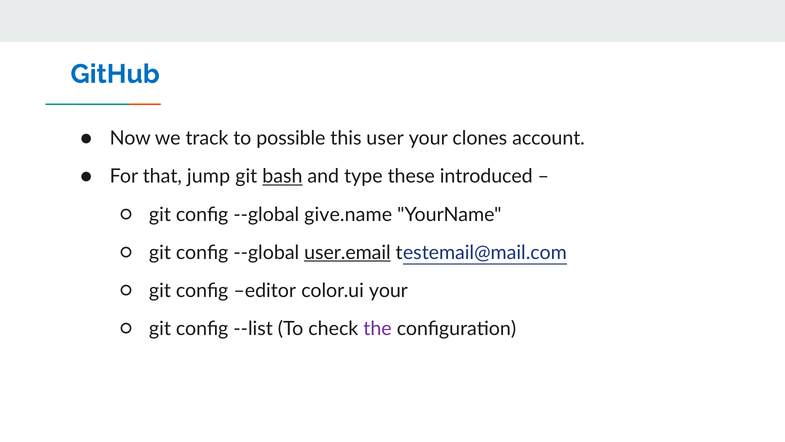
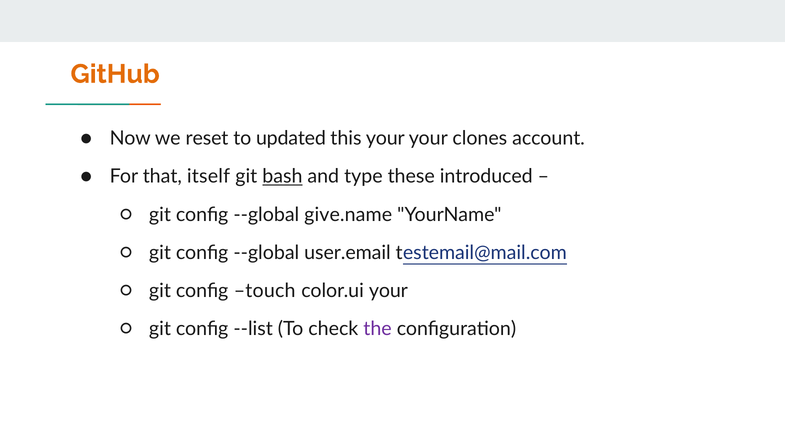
GitHub colour: blue -> orange (115, 74)
track: track -> reset (207, 138)
possible: possible -> updated (291, 138)
this user: user -> your (385, 138)
jump: jump -> itself (209, 176)
user.email underline: present -> none (347, 252)
editor: editor -> touch (265, 290)
